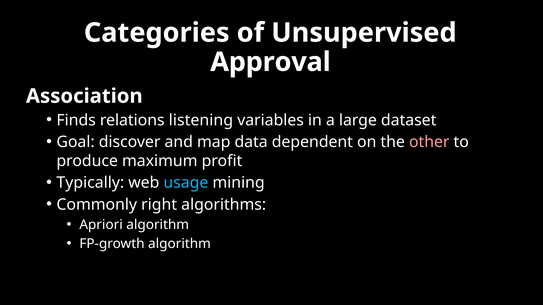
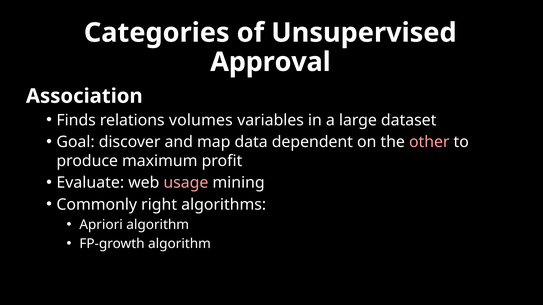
listening: listening -> volumes (201, 120)
Typically: Typically -> Evaluate (90, 183)
usage colour: light blue -> pink (186, 183)
